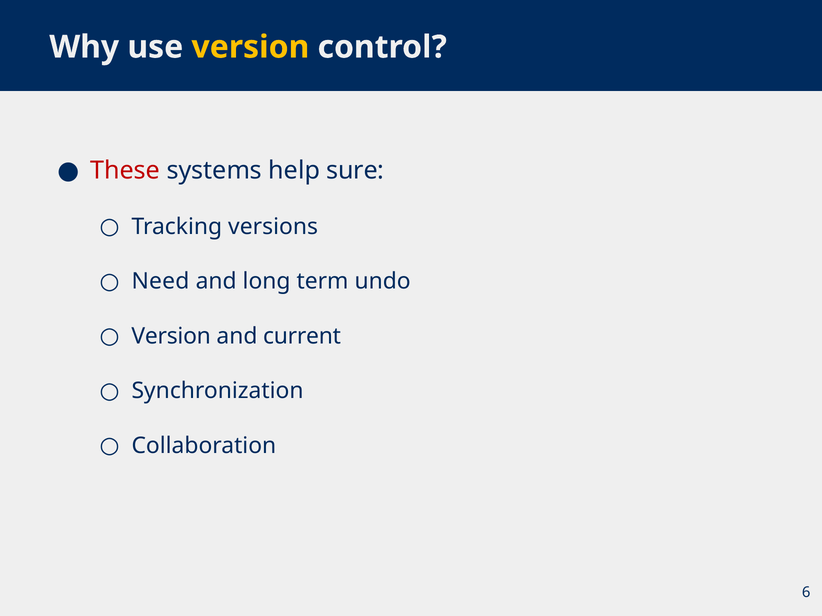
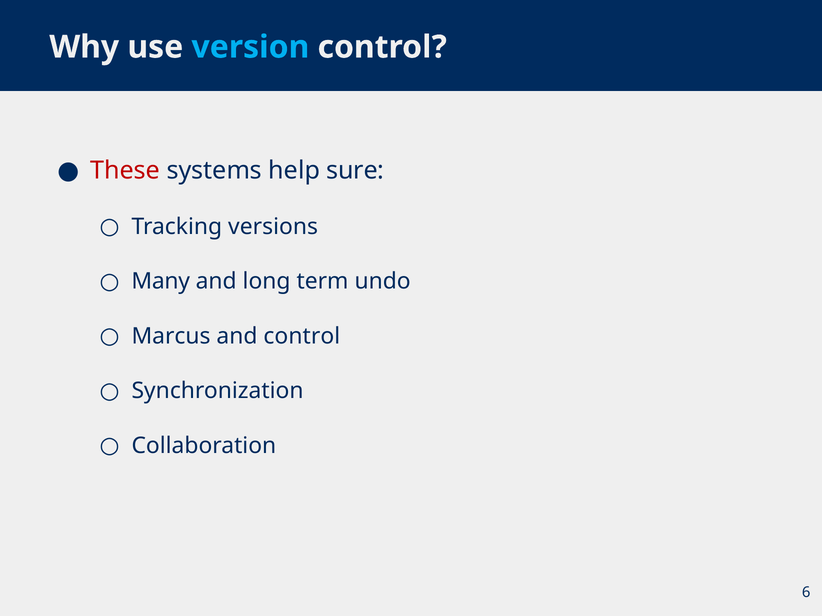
version colour: yellow -> light blue (250, 47)
Need: Need -> Many (161, 282)
Version: Version -> Marcus (171, 336)
and current: current -> control (302, 336)
